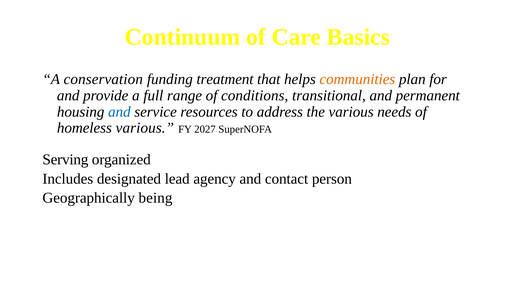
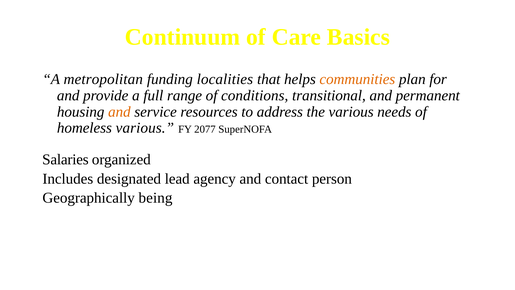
conservation: conservation -> metropolitan (103, 79)
treatment: treatment -> localities (225, 79)
and colour: blue -> orange (119, 112)
2027: 2027 -> 2077 (205, 129)
Serving: Serving -> Salaries (65, 159)
